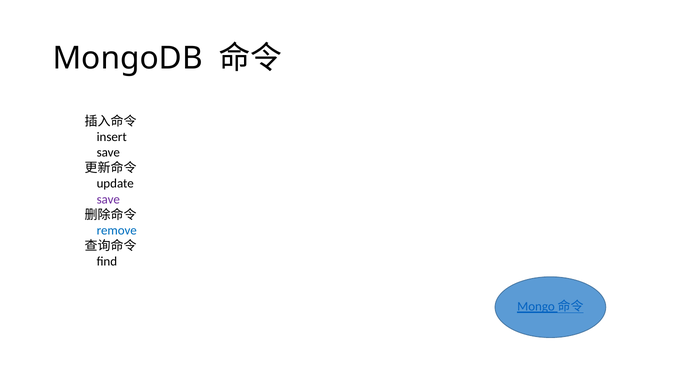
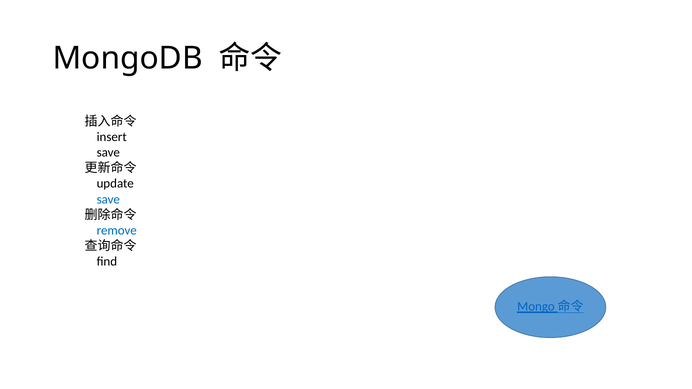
save colour: purple -> blue (108, 199)
